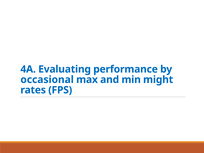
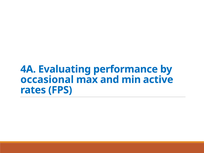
might: might -> active (158, 80)
